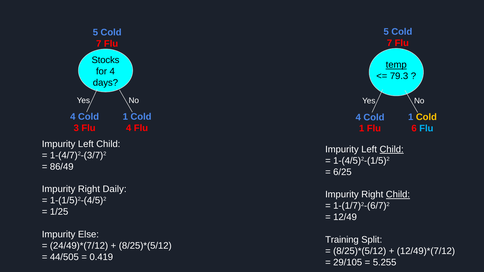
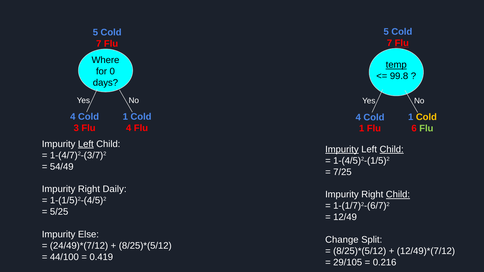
Flu underline: none -> present (402, 43)
Stocks: Stocks -> Where (105, 60)
for 4: 4 -> 0 (112, 72)
79.3: 79.3 -> 99.8 (399, 76)
Flu colour: light blue -> light green (426, 129)
Left underline: none -> present (86, 144)
Impurity underline: none -> present (342, 150)
86/49: 86/49 -> 54/49 (62, 167)
6/25: 6/25 -> 7/25 (342, 172)
1/25: 1/25 -> 5/25 (59, 212)
Training: Training -> Change (342, 240)
44/505: 44/505 -> 44/100 (64, 257)
5.255: 5.255 -> 0.216 (385, 263)
